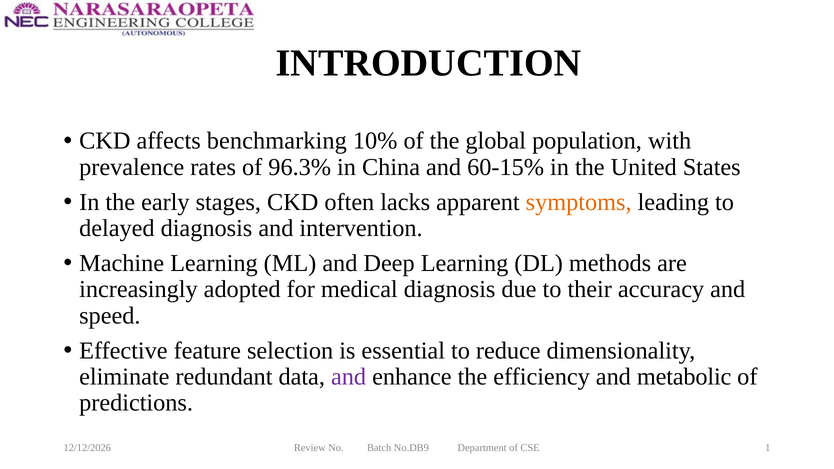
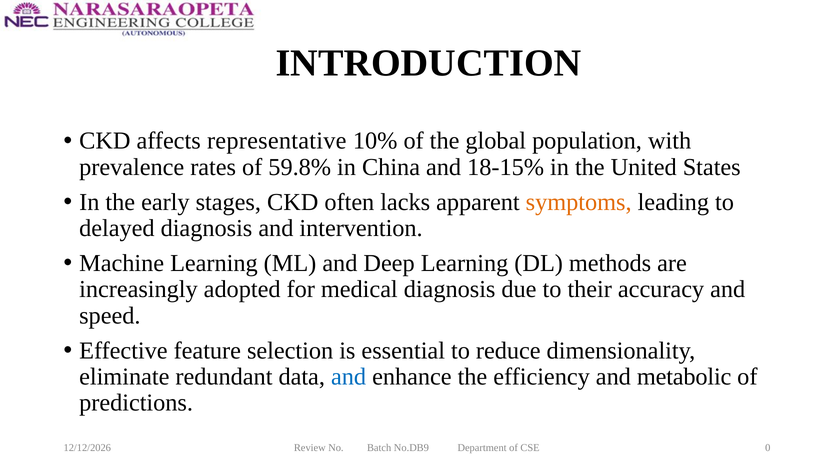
benchmarking: benchmarking -> representative (277, 141)
96.3%: 96.3% -> 59.8% (300, 167)
60-15%: 60-15% -> 18-15% (506, 167)
and colour: purple -> blue (349, 377)
1: 1 -> 0 (768, 448)
